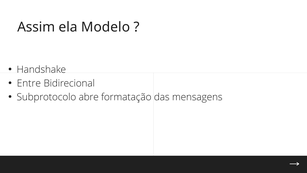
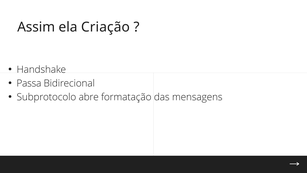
Modelo: Modelo -> Criação (106, 27)
Entre: Entre -> Passa (29, 83)
